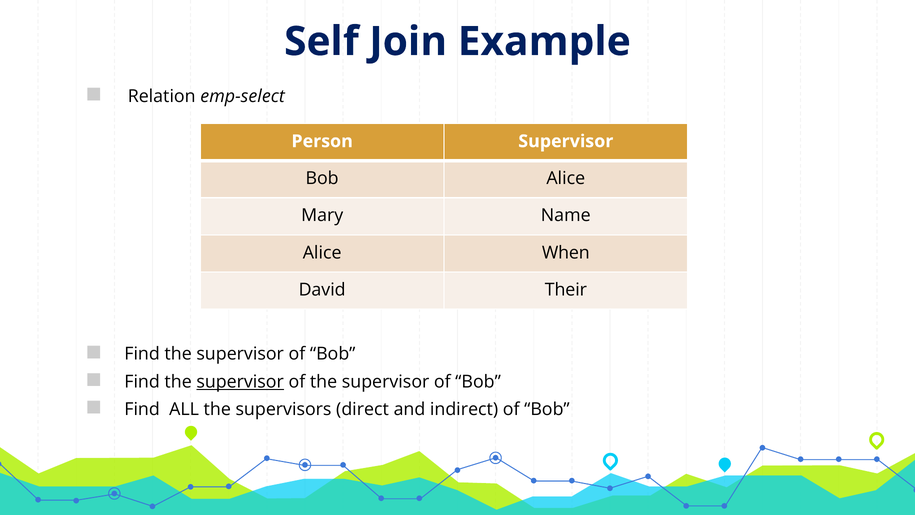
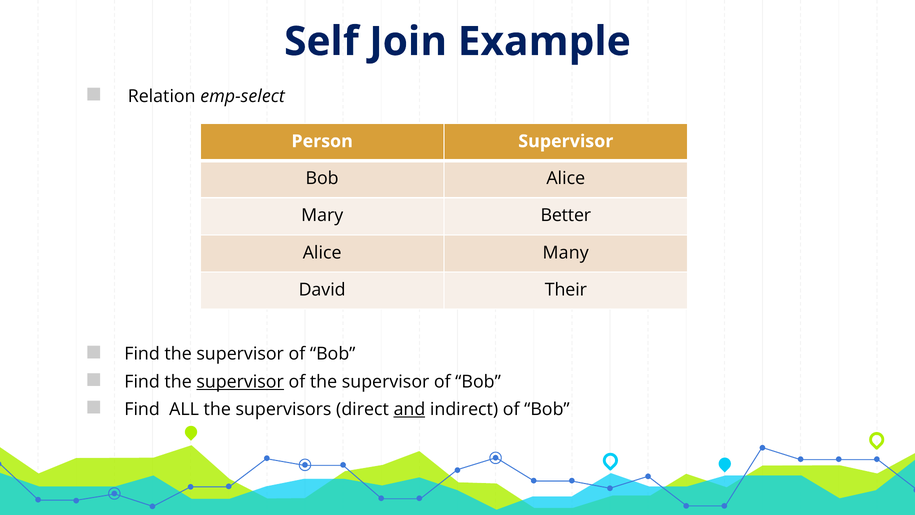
Name: Name -> Better (566, 215)
When: When -> Many (566, 253)
and underline: none -> present (409, 409)
